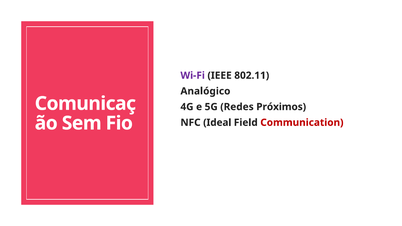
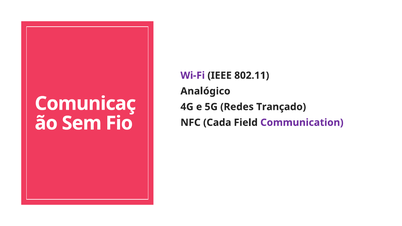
Próximos: Próximos -> Trançado (281, 107)
Ideal: Ideal -> Cada (217, 123)
Communication colour: red -> purple (302, 123)
